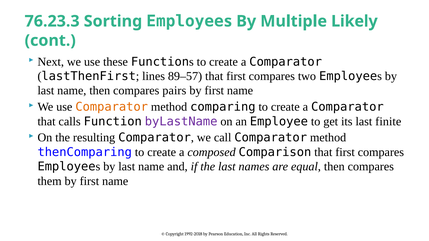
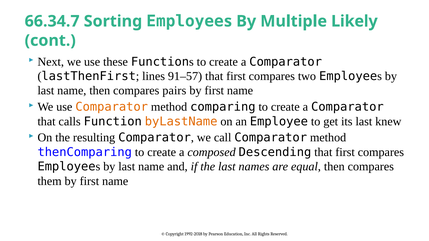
76.23.3: 76.23.3 -> 66.34.7 (52, 21)
89–57: 89–57 -> 91–57 (185, 76)
byLastName colour: purple -> orange (181, 122)
finite: finite -> knew (388, 122)
Comparison: Comparison -> Descending (275, 152)
